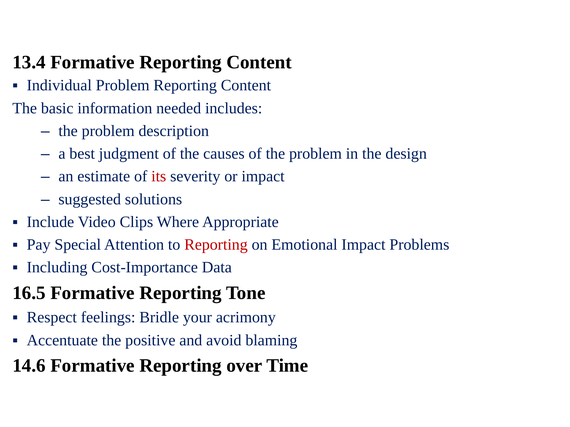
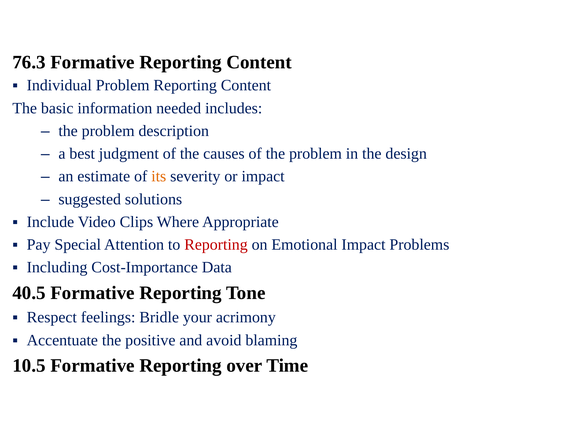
13.4: 13.4 -> 76.3 (29, 62)
its colour: red -> orange (159, 177)
16.5: 16.5 -> 40.5 (29, 293)
14.6: 14.6 -> 10.5 (29, 366)
